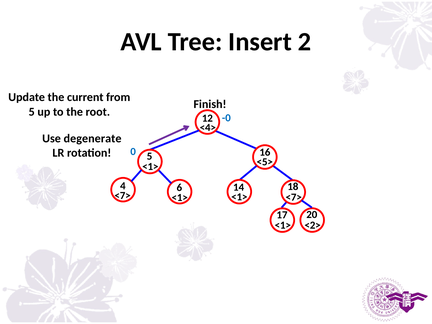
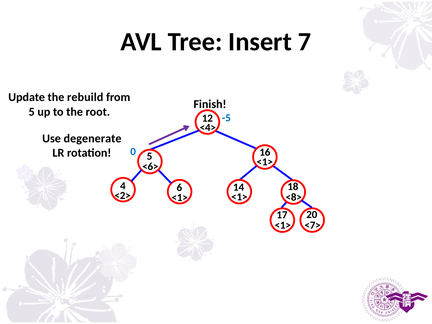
2: 2 -> 7 (304, 42)
current: current -> rebuild (85, 97)
-0: -0 -> -5 (226, 118)
<5>: <5> -> <1> (265, 162)
<1>: <1> -> <6> (150, 167)
<7>: <7> -> <2> (123, 196)
<7>: <7> -> <8> (294, 197)
<2>: <2> -> <7> (313, 225)
